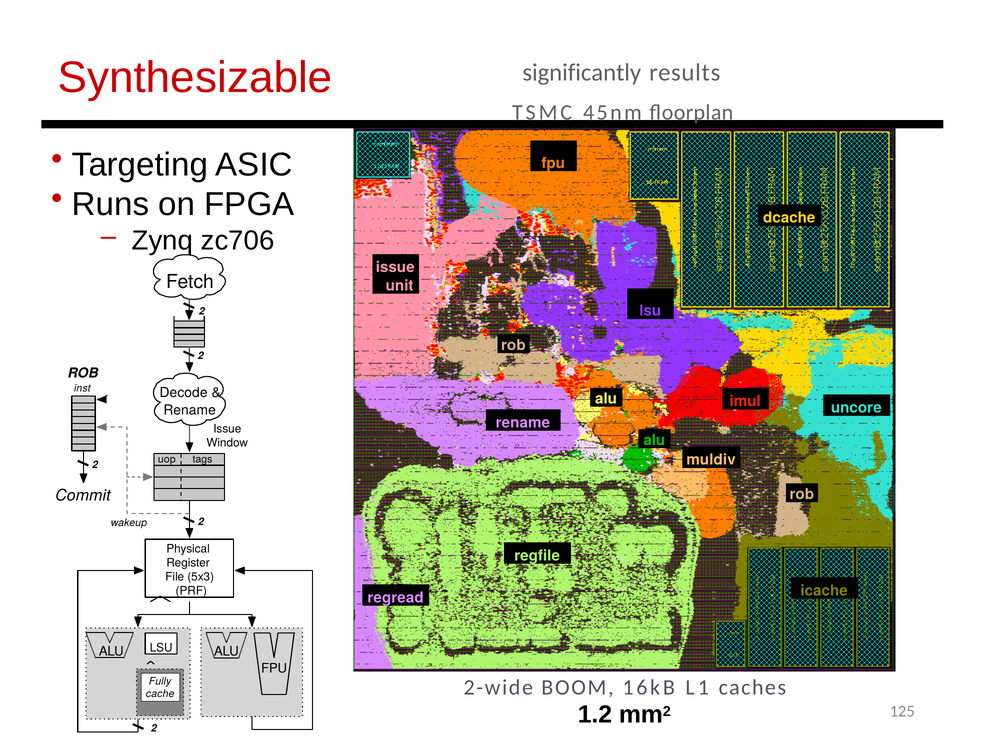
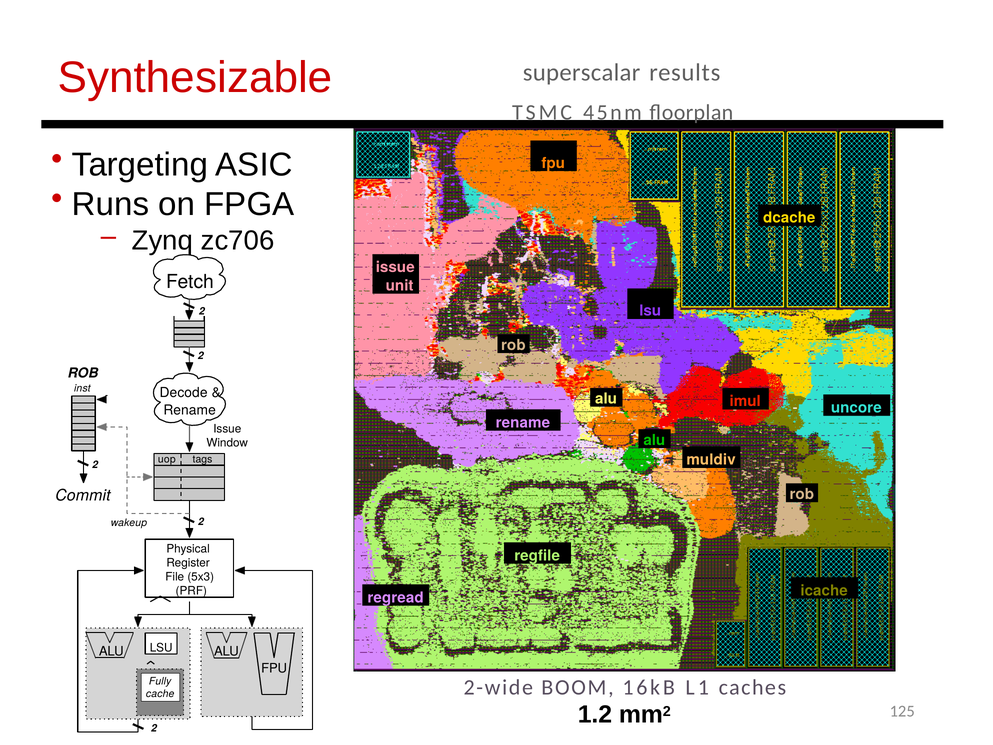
significantly: significantly -> superscalar (582, 73)
